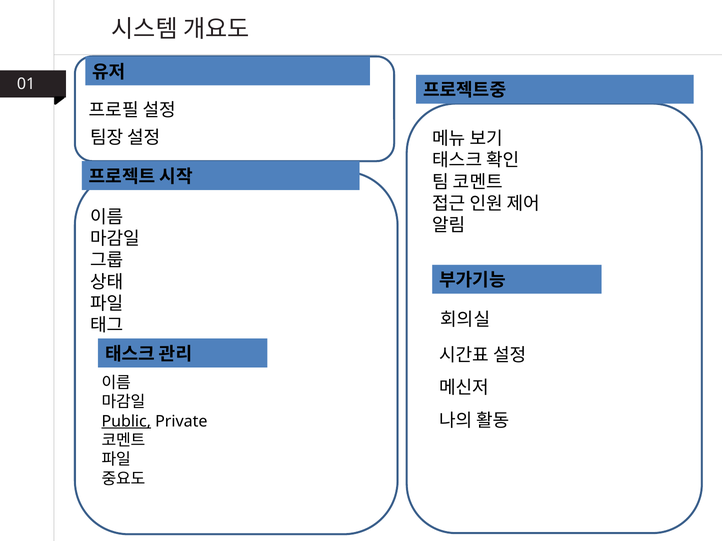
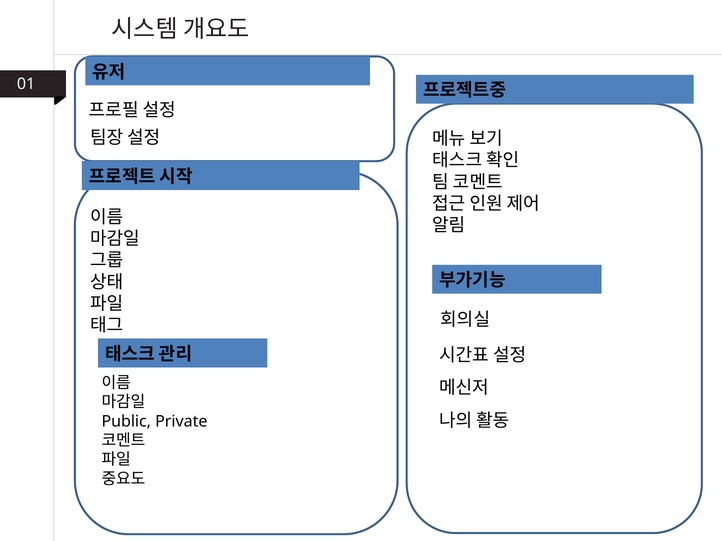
Public underline: present -> none (126, 422)
